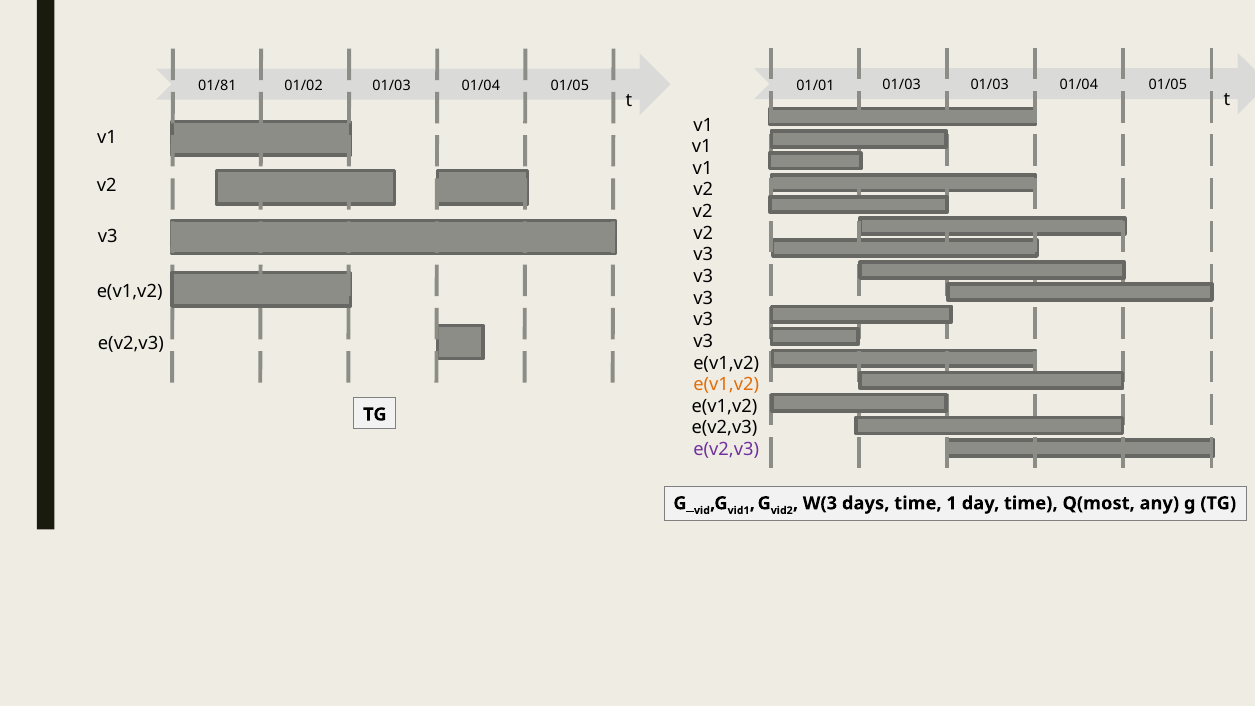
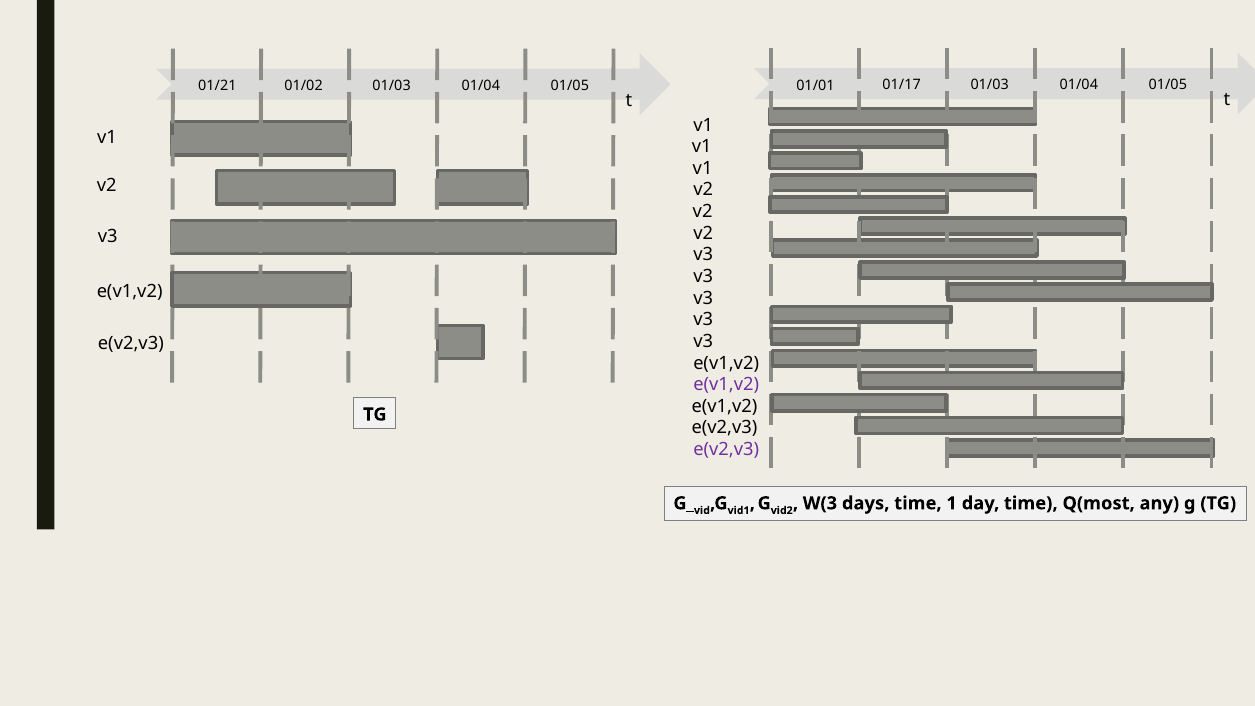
01/01 01/03: 01/03 -> 01/17 (902, 85)
01/81: 01/81 -> 01/21 (217, 86)
e(v1,v2 colour: orange -> purple (726, 385)
